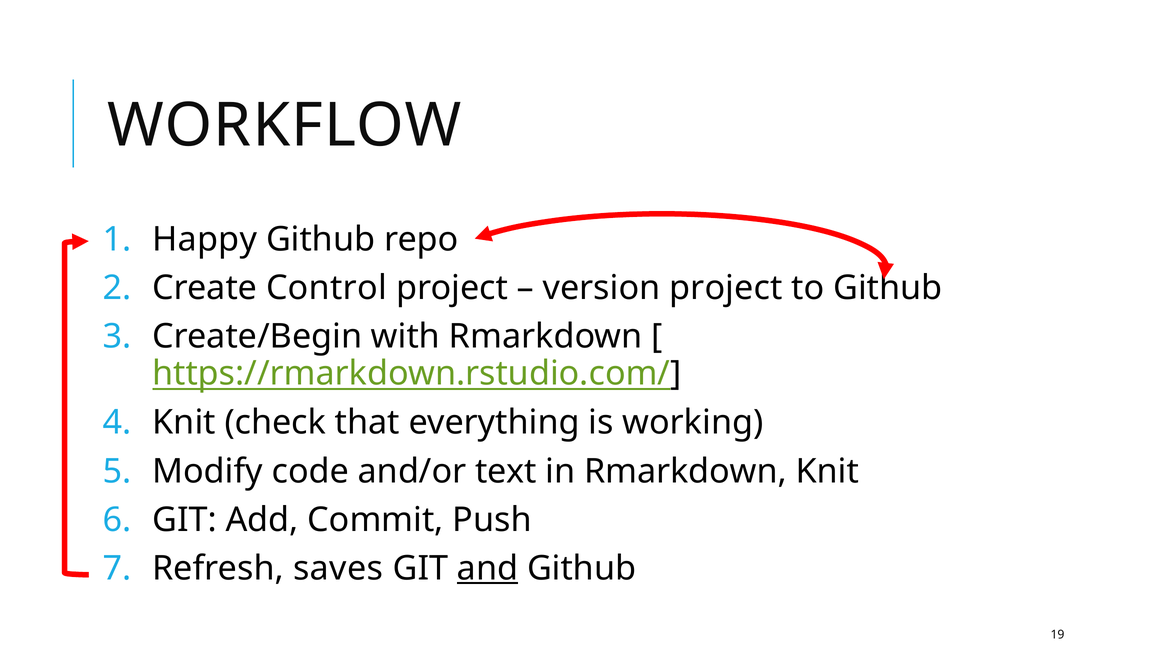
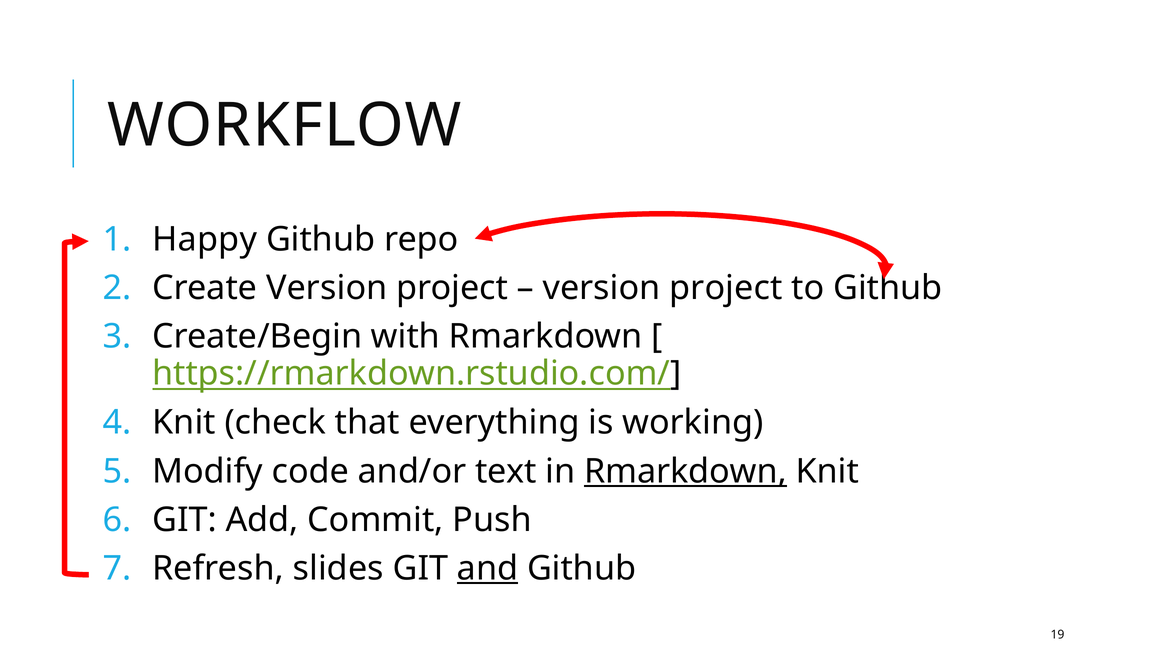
Create Control: Control -> Version (327, 288)
Rmarkdown underline: none -> present (685, 471)
saves: saves -> slides (338, 569)
